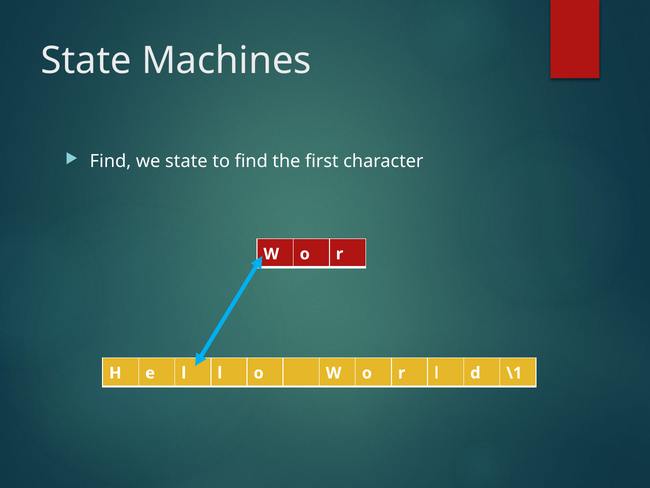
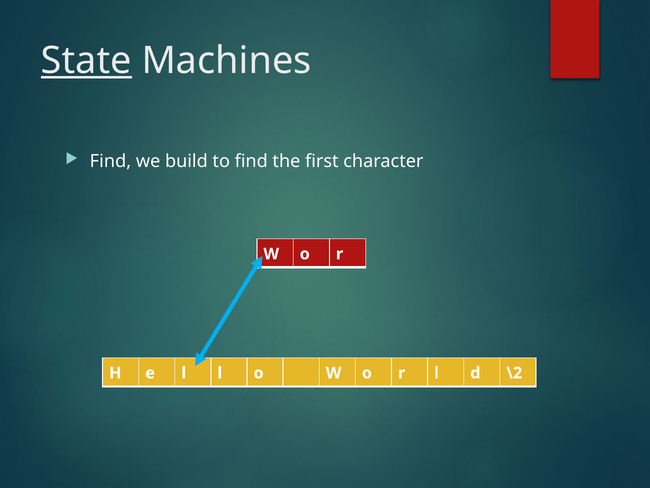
State underline: none -> present (86, 61)
we state: state -> build (186, 161)
\1: \1 -> \2 (514, 373)
